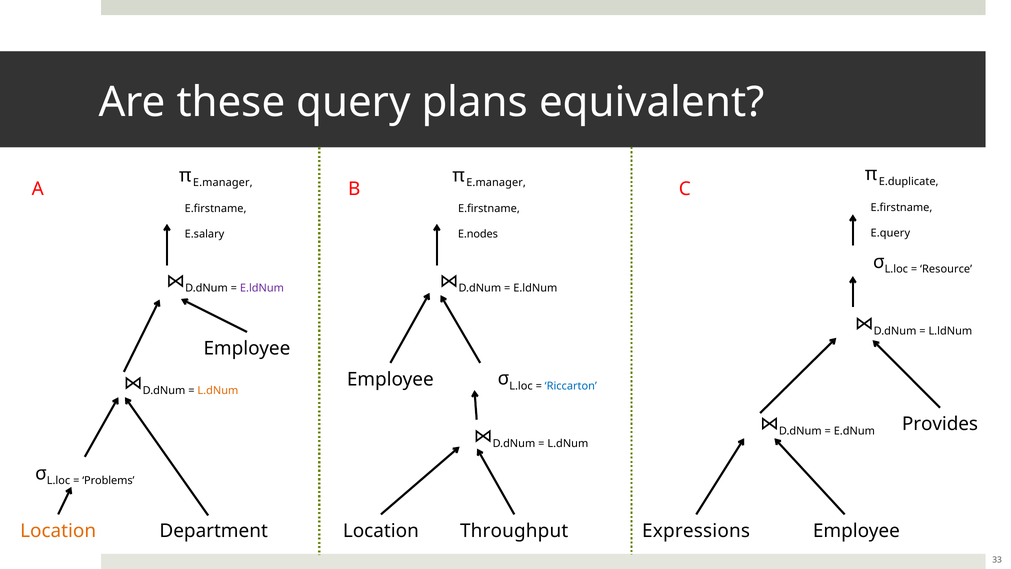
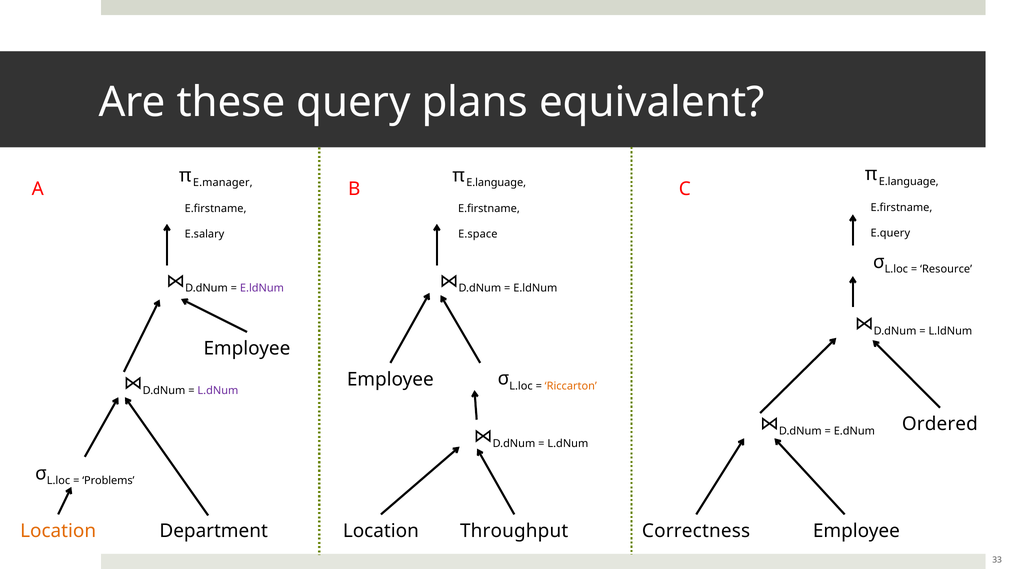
E.duplicate: E.duplicate -> E.language (909, 181)
E.manager: E.manager -> E.language (496, 183)
E.nodes: E.nodes -> E.space (478, 234)
Riccarton colour: blue -> orange (571, 386)
L.dNum colour: orange -> purple (218, 390)
Provides: Provides -> Ordered (940, 424)
Expressions: Expressions -> Correctness (696, 531)
